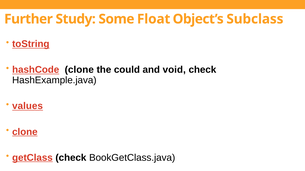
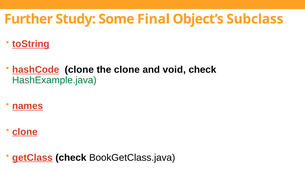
Float: Float -> Final (154, 19)
the could: could -> clone (127, 70)
HashExample.java colour: black -> green (54, 81)
values: values -> names (28, 106)
